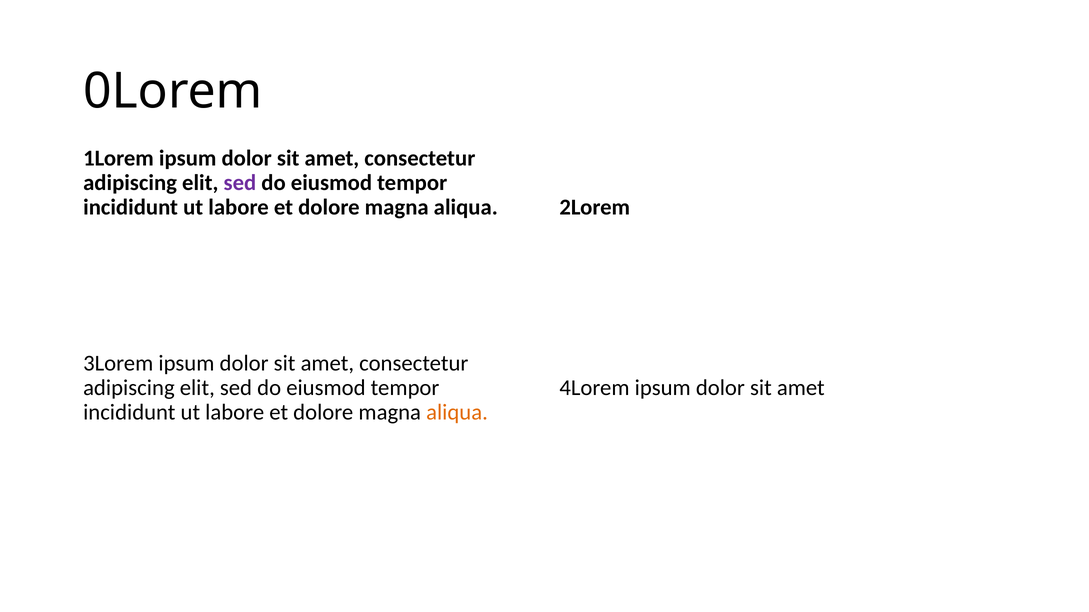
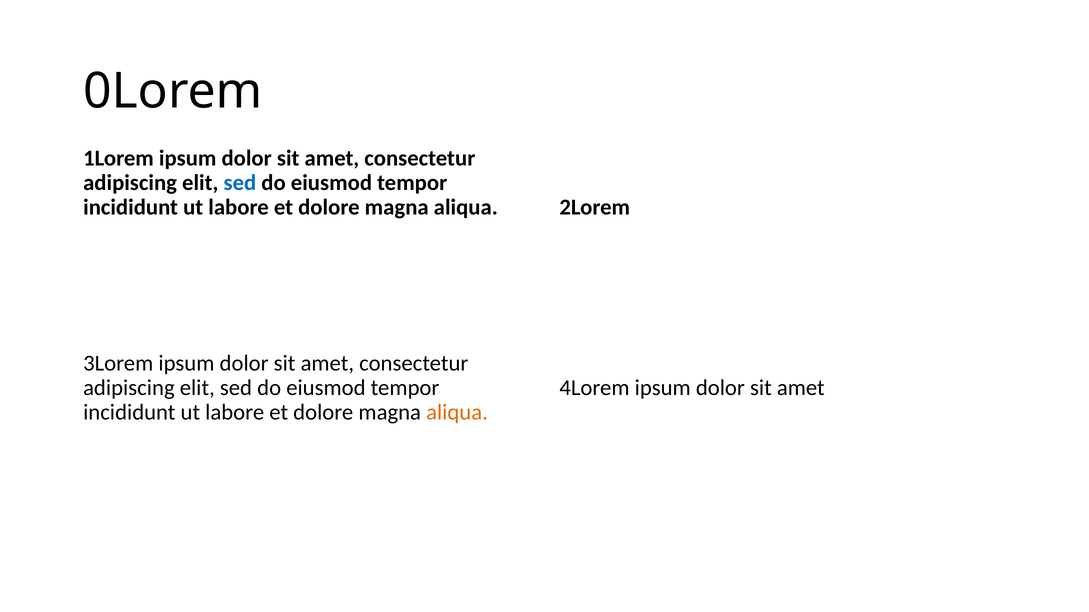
sed colour: purple -> blue (240, 183)
